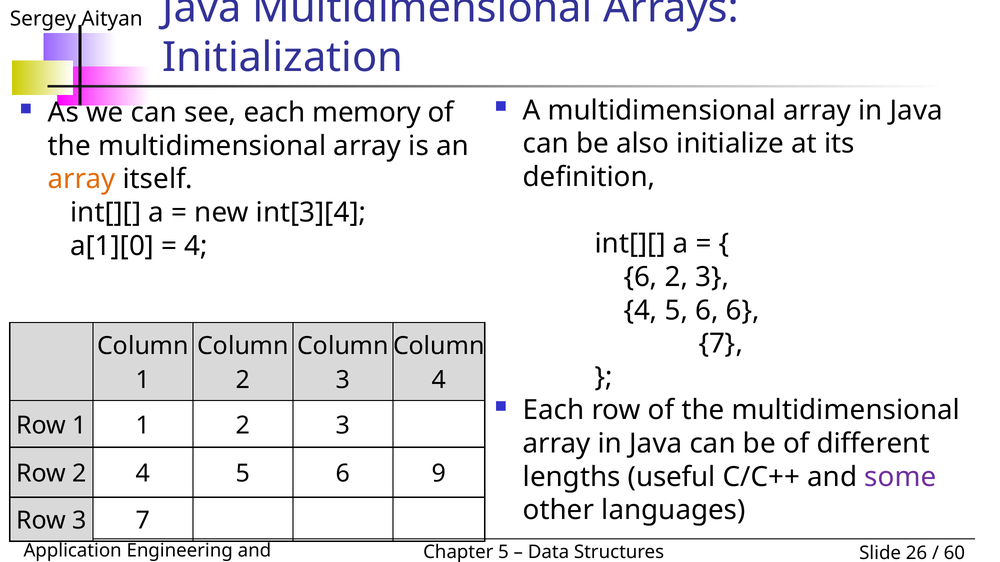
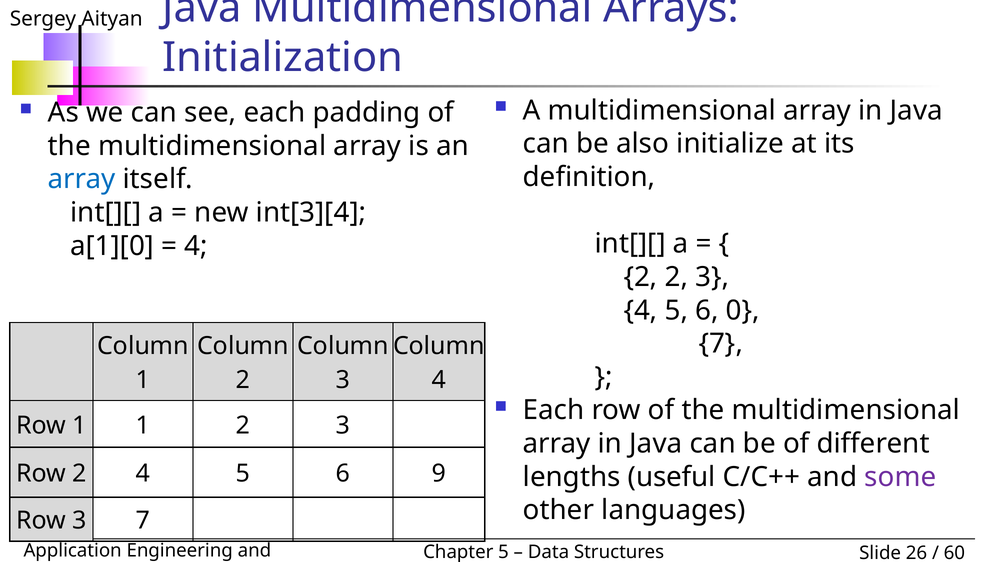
memory: memory -> padding (367, 113)
array colour: orange -> blue (82, 179)
6: 6 -> 2 (640, 277)
6 6: 6 -> 0 (743, 311)
